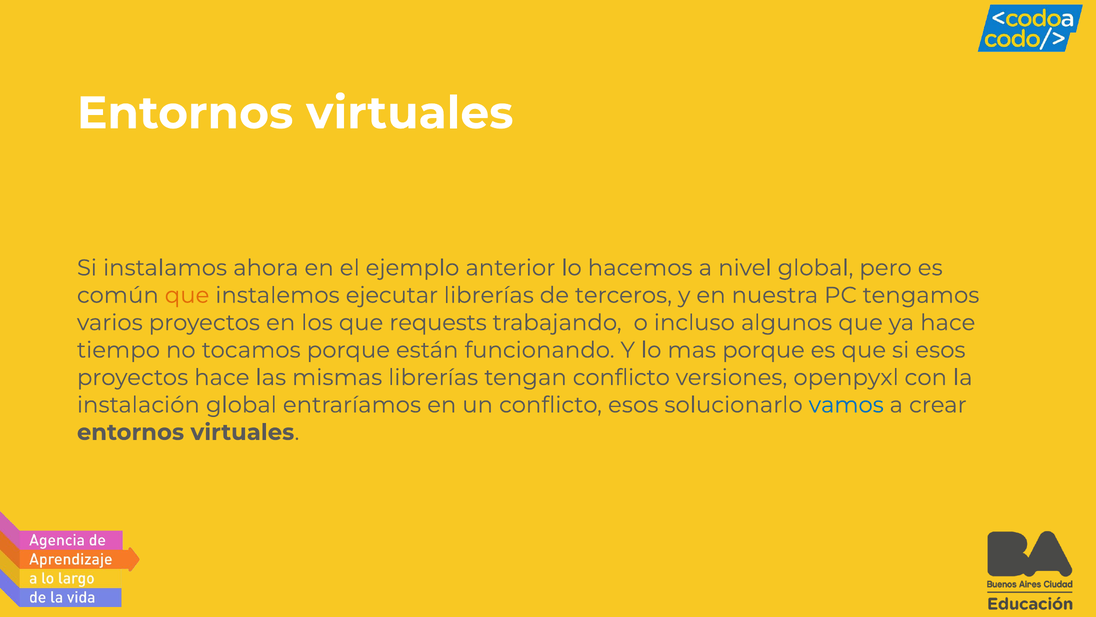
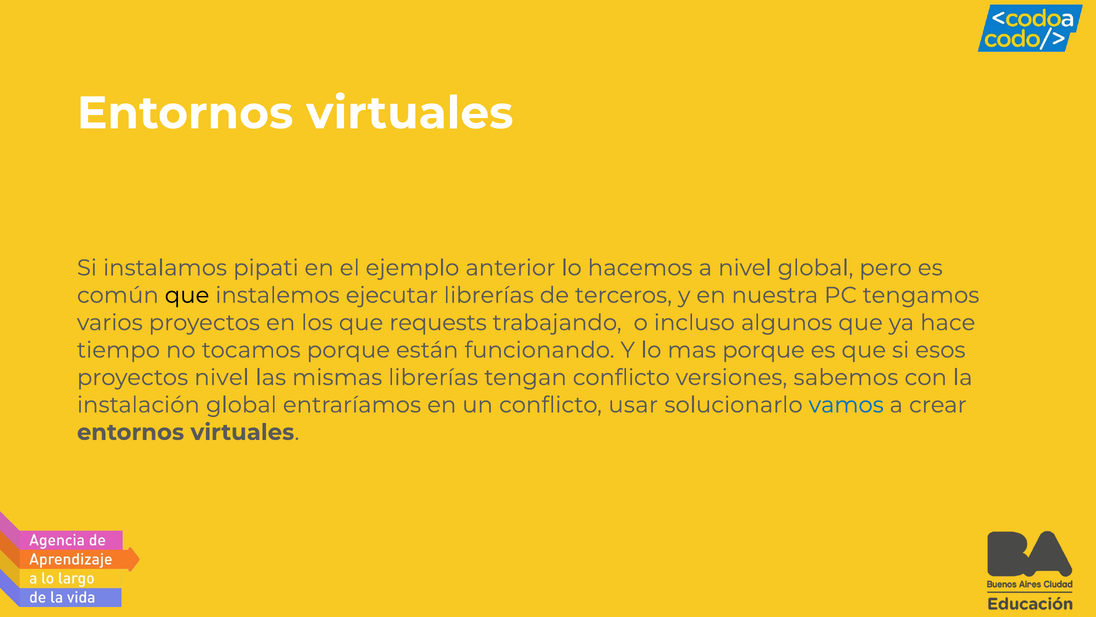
ahora: ahora -> pipati (266, 268)
que colour: orange -> black (187, 295)
proyectos hace: hace -> nivel (222, 377)
openpyxl: openpyxl -> sabemos (846, 377)
conflicto esos: esos -> usar (633, 405)
